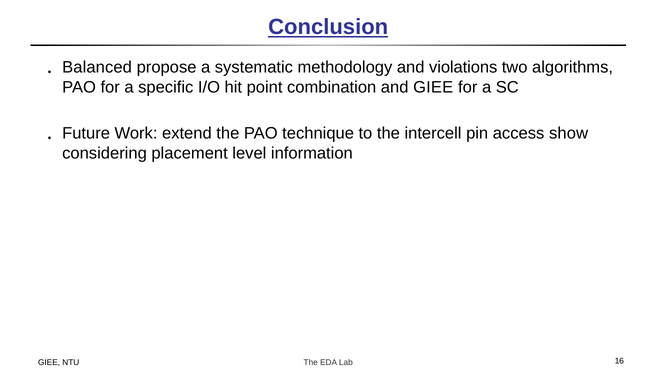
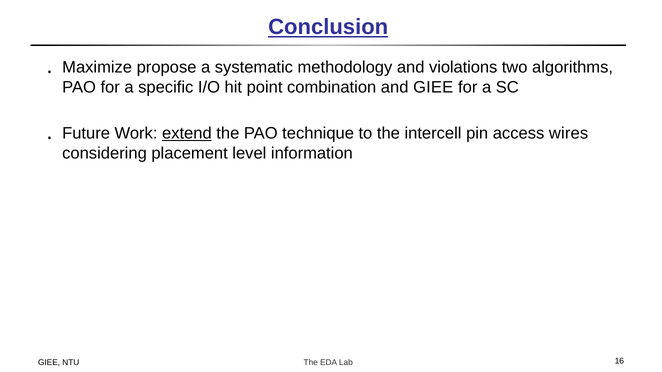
Balanced: Balanced -> Maximize (97, 67)
extend underline: none -> present (187, 134)
show: show -> wires (569, 134)
